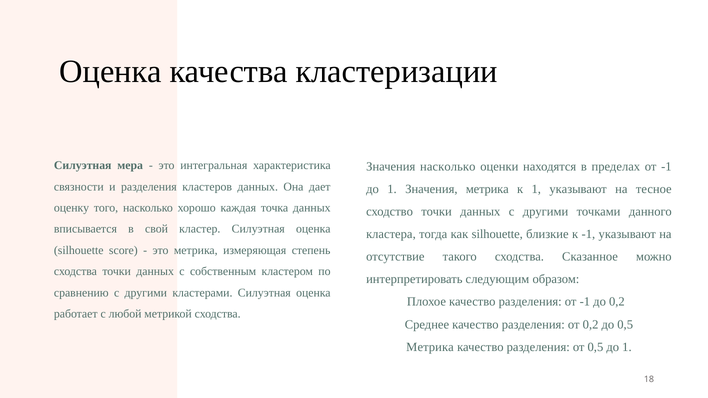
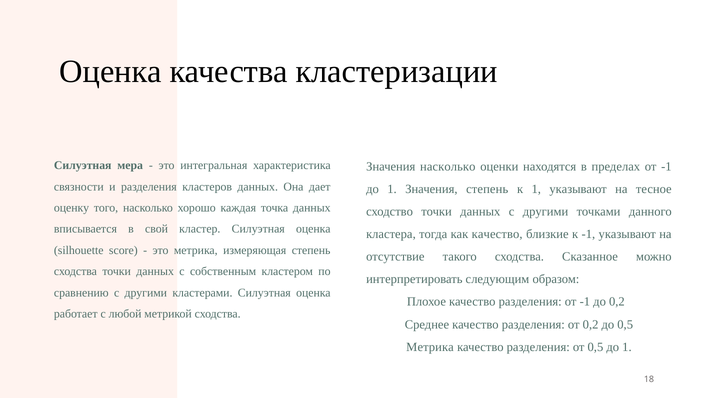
Значения метрика: метрика -> степень (487, 189)
как silhouette: silhouette -> качество (497, 234)
